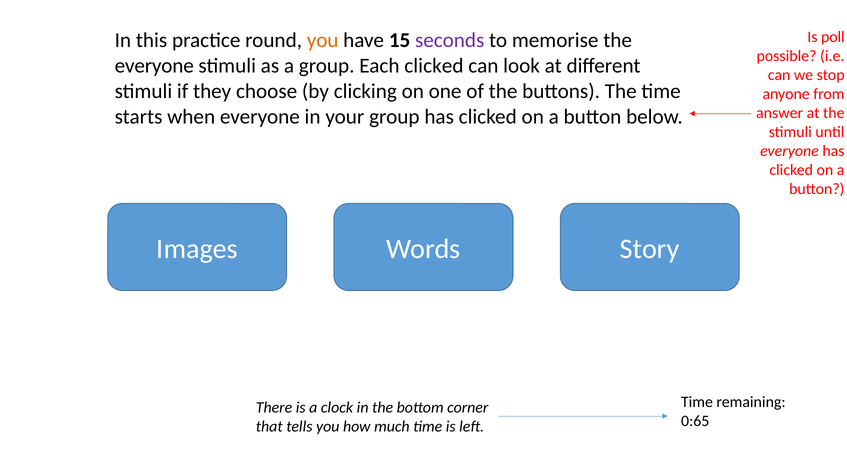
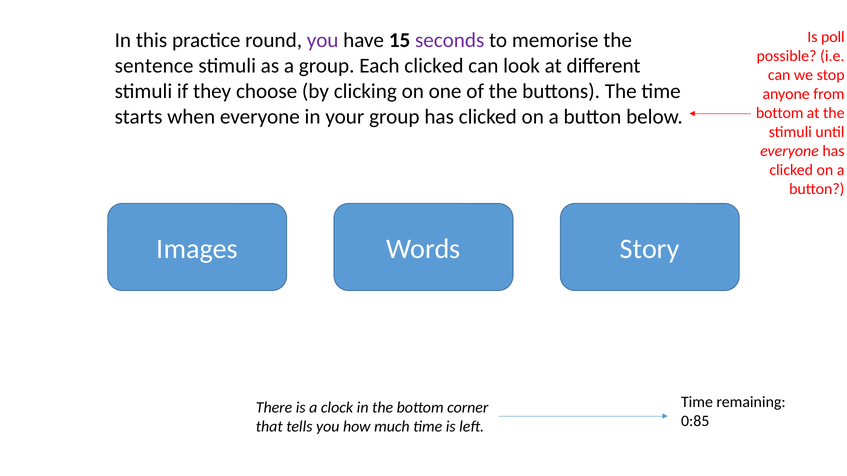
you colour: orange -> purple (323, 41)
everyone: everyone -> sentence (154, 66)
answer: answer -> bottom (780, 113)
0:65: 0:65 -> 0:85 (695, 421)
